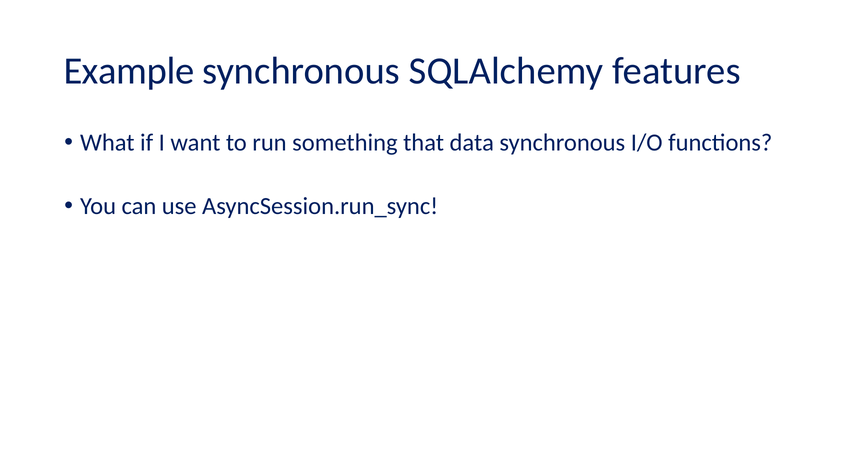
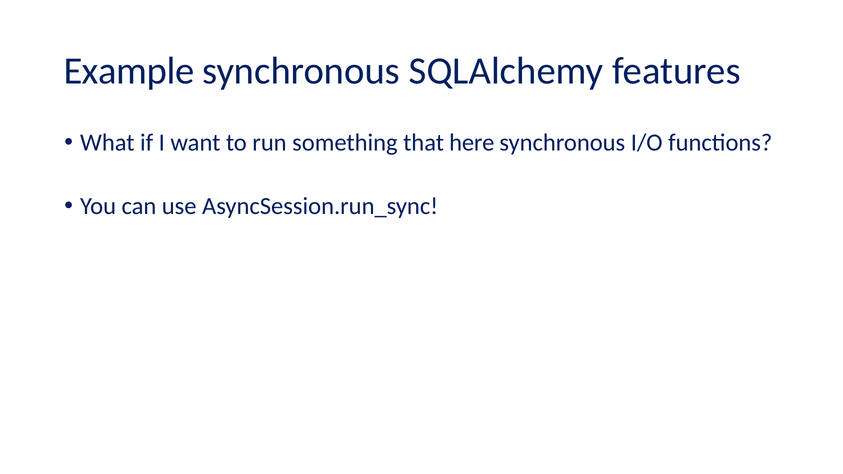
data: data -> here (472, 143)
